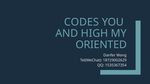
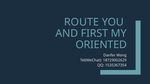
CODES: CODES -> ROUTE (81, 22)
HIGH: HIGH -> FIRST (94, 33)
